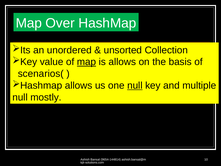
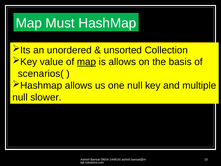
Over: Over -> Must (60, 23)
null underline: present -> none (135, 85)
mostly: mostly -> slower (46, 97)
